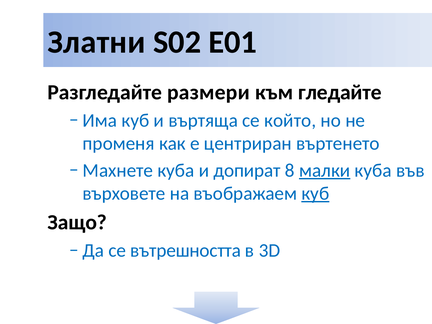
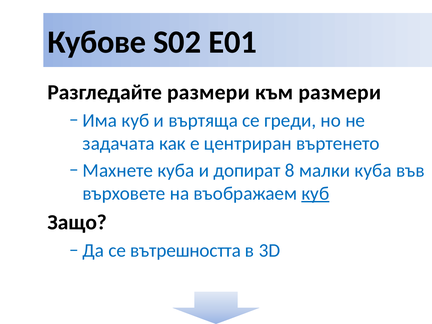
Златни: Златни -> Кубове (97, 42)
към гледайте: гледайте -> размери (340, 92)
който: който -> греди (290, 120)
променя: променя -> задачата (119, 143)
малки underline: present -> none (325, 170)
